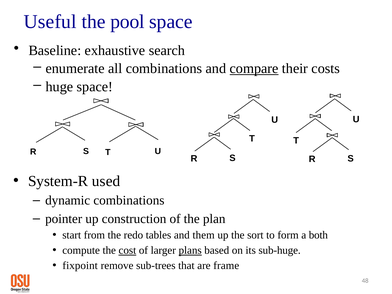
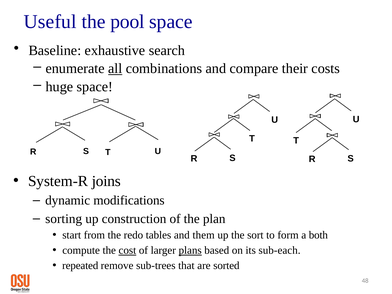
all underline: none -> present (115, 69)
compare underline: present -> none (254, 69)
used: used -> joins (106, 181)
dynamic combinations: combinations -> modifications (129, 200)
pointer: pointer -> sorting (64, 219)
sub-huge: sub-huge -> sub-each (280, 250)
fixpoint: fixpoint -> repeated (80, 266)
frame: frame -> sorted (226, 266)
